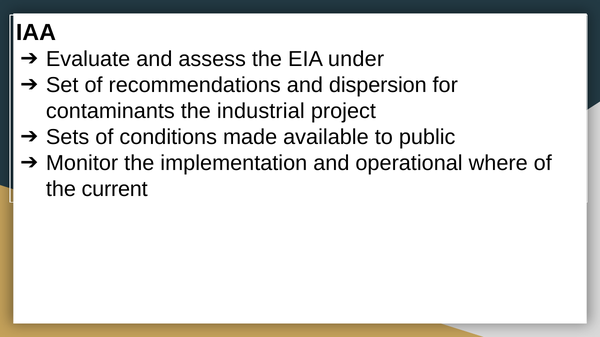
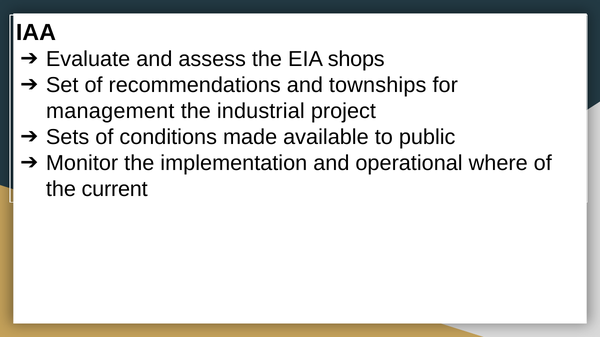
under: under -> shops (356, 59)
dispersion: dispersion -> townships (378, 85)
contaminants: contaminants -> management (110, 111)
